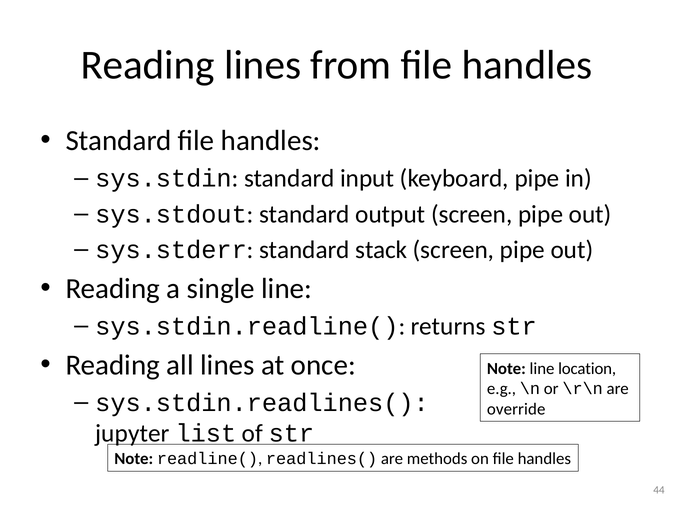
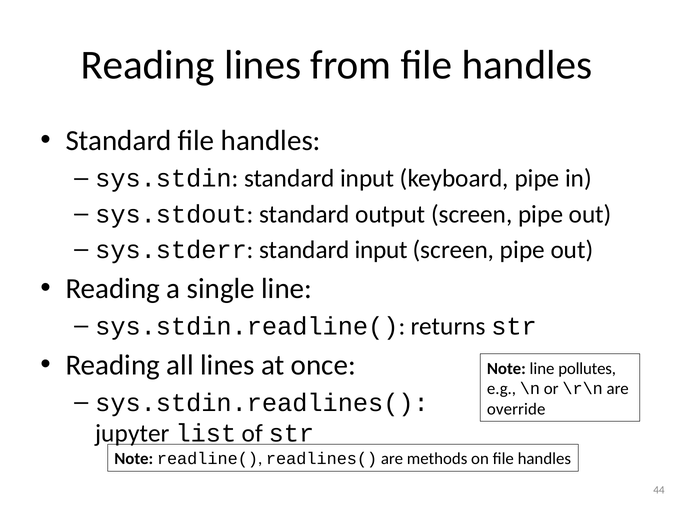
sys.stderr standard stack: stack -> input (381, 250)
location: location -> pollutes (587, 368)
